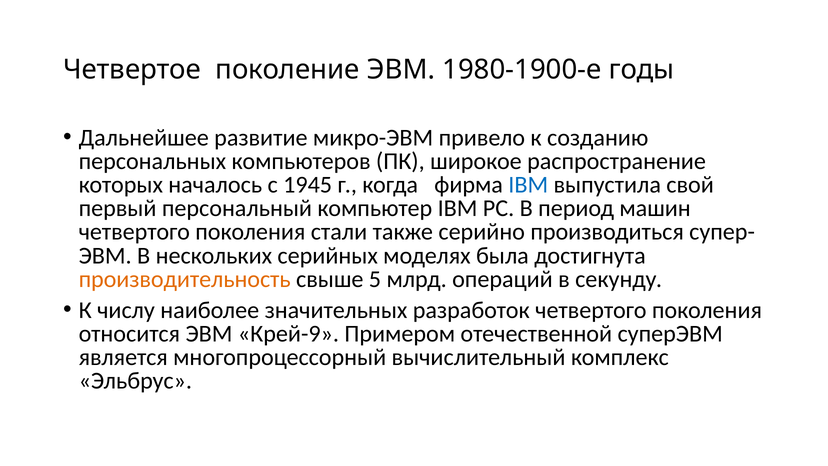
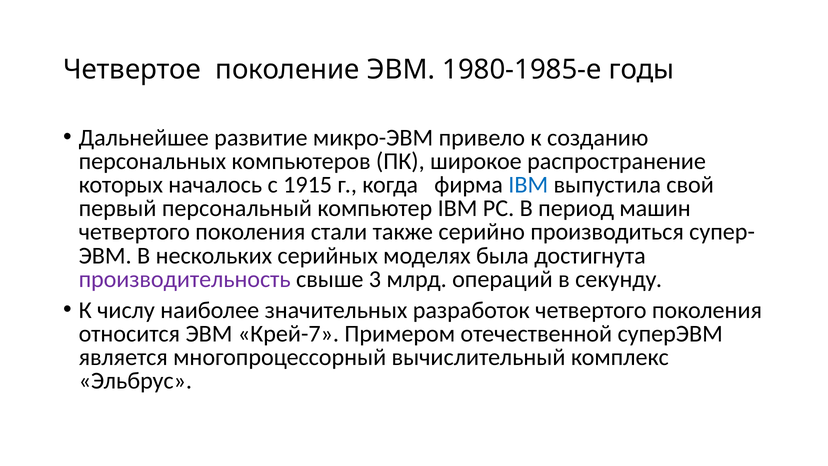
1980-1900-е: 1980-1900-е -> 1980-1985-е (522, 70)
1945: 1945 -> 1915 (308, 185)
производительность colour: orange -> purple (185, 279)
5: 5 -> 3 (375, 279)
Крей-9: Крей-9 -> Крей-7 (288, 334)
